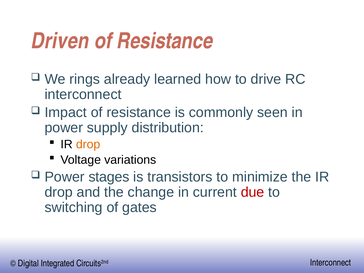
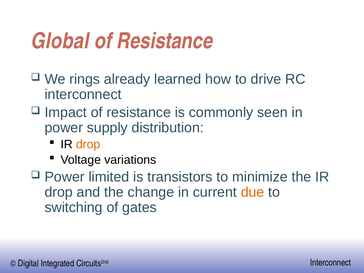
Driven: Driven -> Global (60, 41)
stages: stages -> limited (109, 177)
due colour: red -> orange (253, 192)
